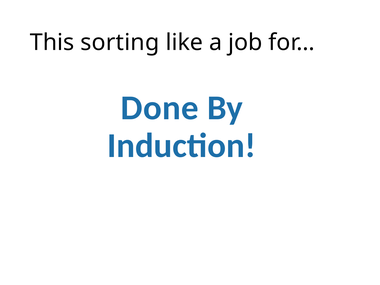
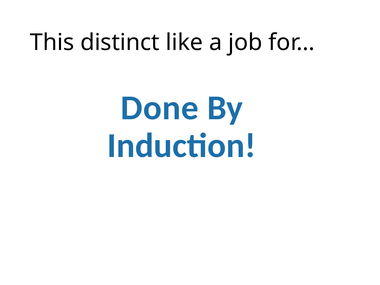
sorting: sorting -> distinct (120, 43)
